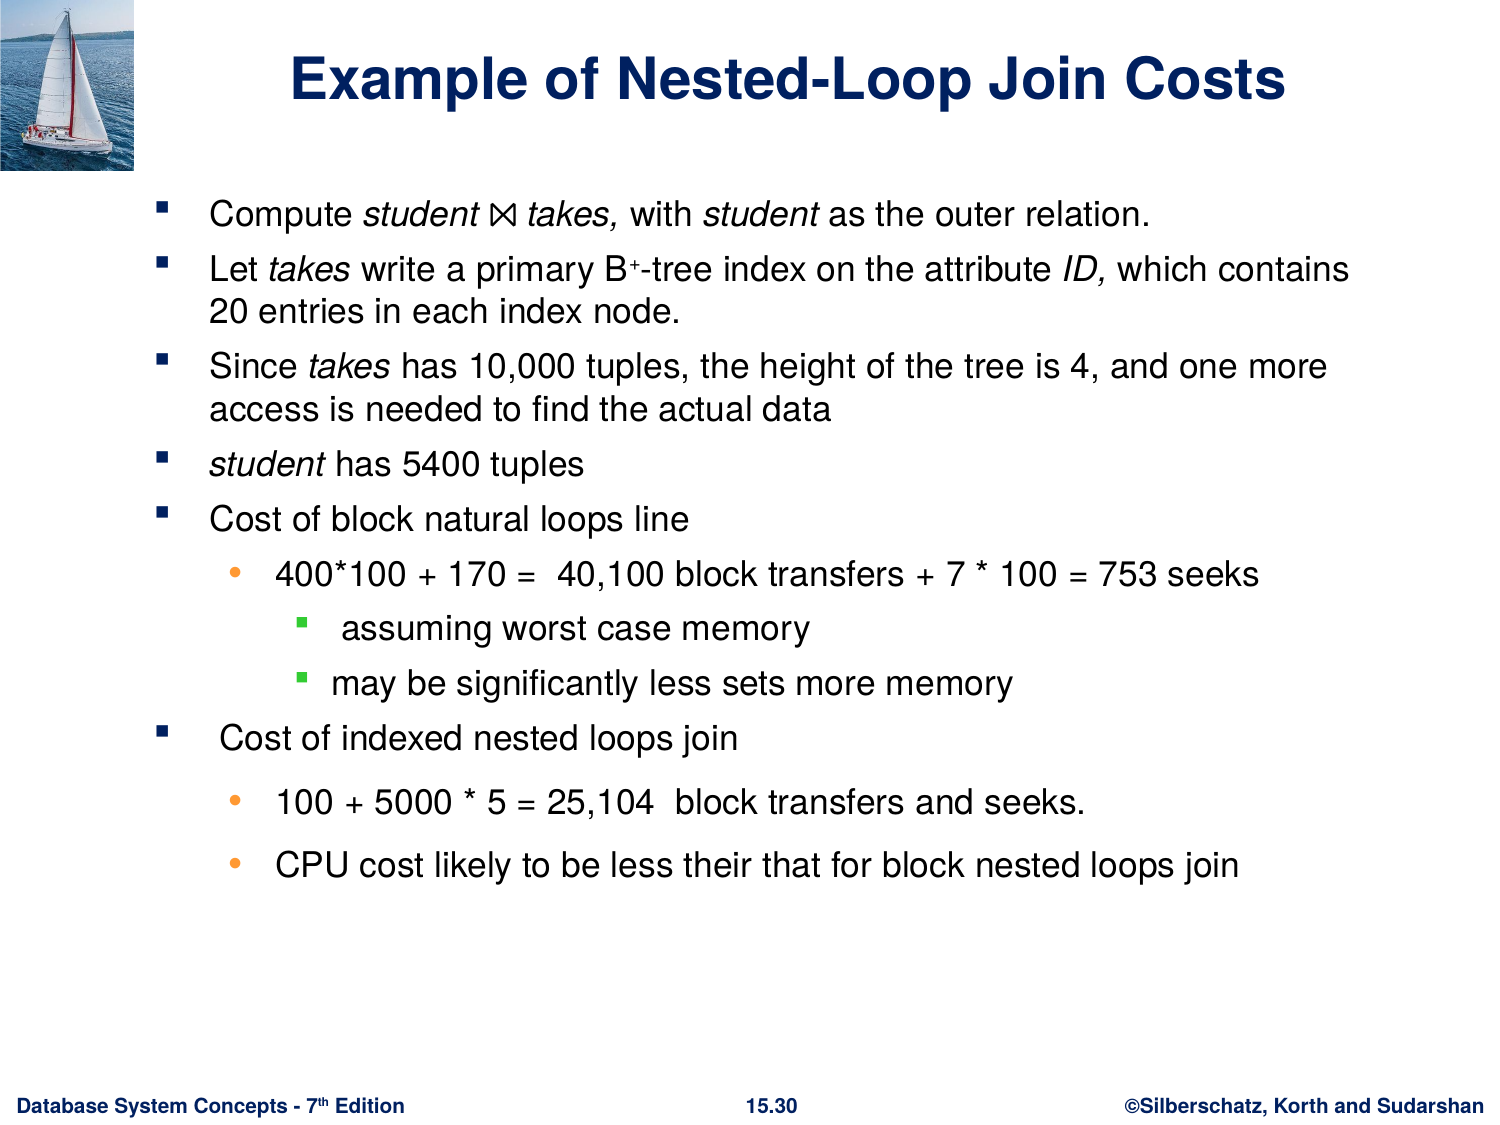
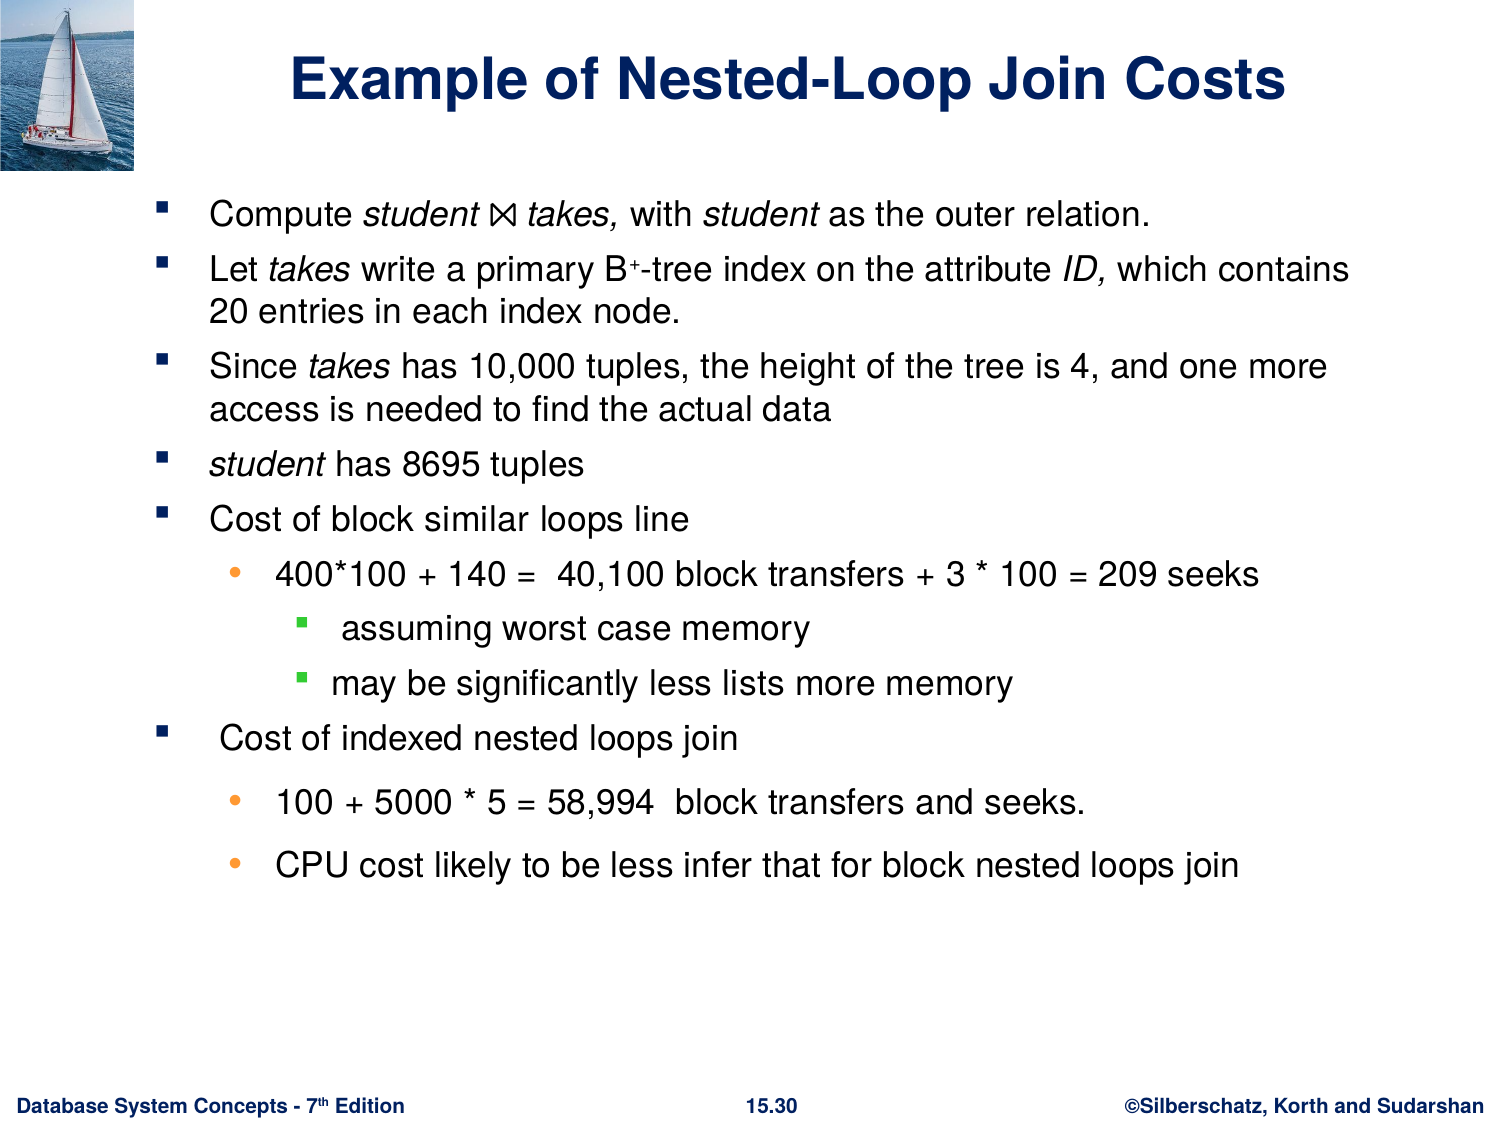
5400: 5400 -> 8695 (442, 465)
natural: natural -> similar (477, 519)
170: 170 -> 140 (477, 574)
7: 7 -> 3 (956, 574)
753: 753 -> 209 (1128, 574)
sets: sets -> lists (754, 684)
25,104: 25,104 -> 58,994 (601, 803)
their: their -> infer (718, 866)
